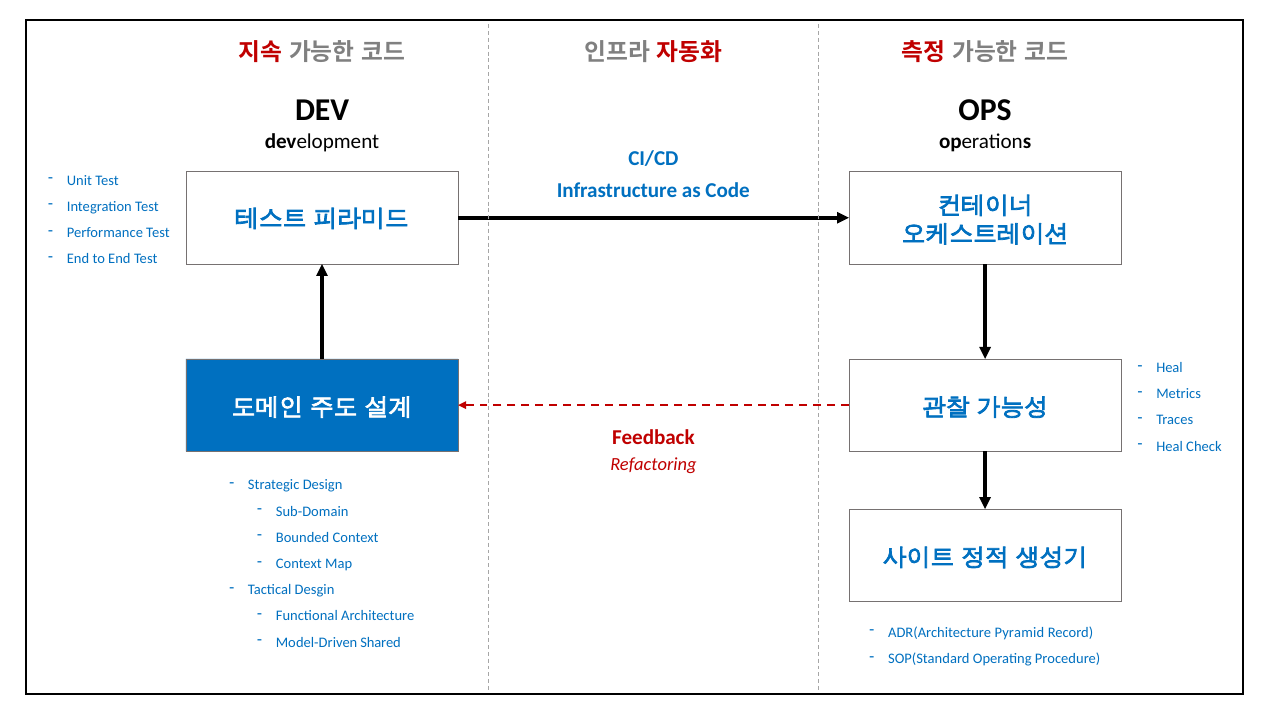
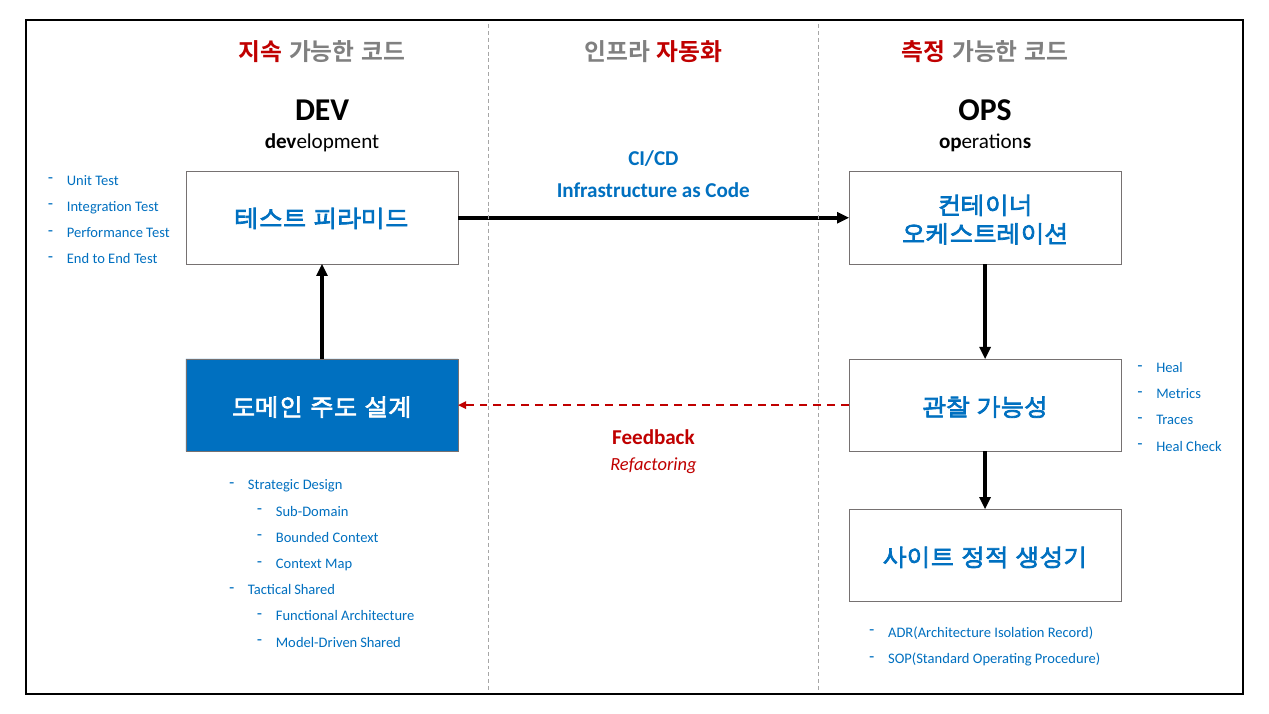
Tactical Desgin: Desgin -> Shared (315, 590)
Pyramid: Pyramid -> Isolation (1019, 632)
